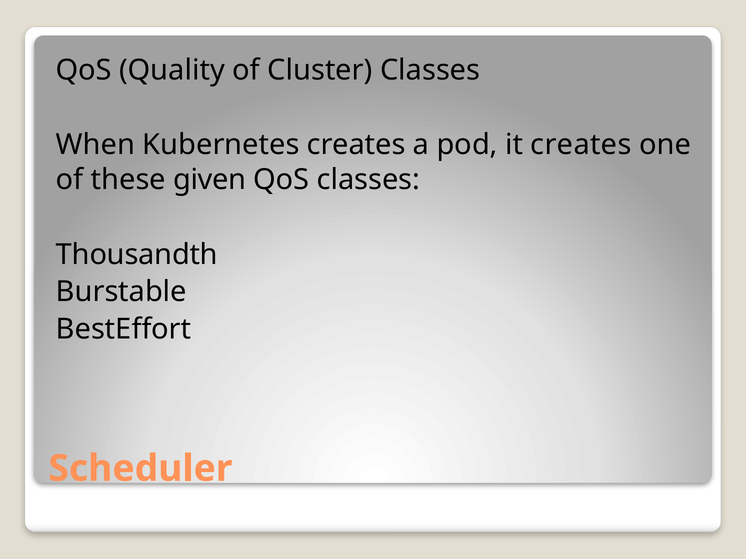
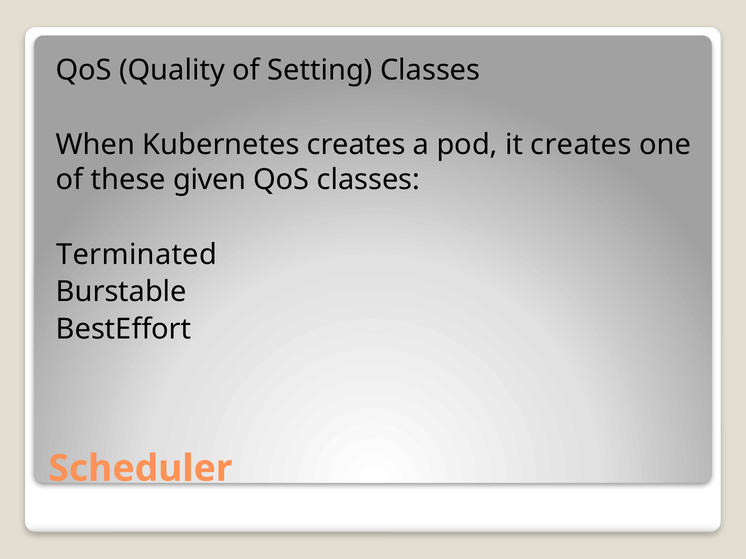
Cluster: Cluster -> Setting (320, 70)
Thousandth: Thousandth -> Terminated (137, 255)
